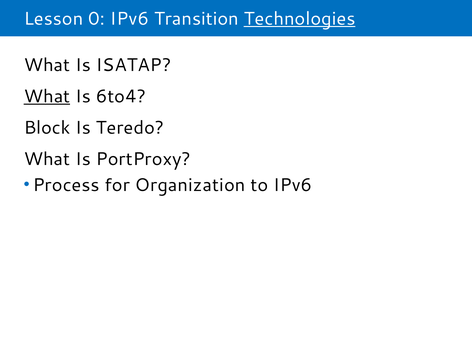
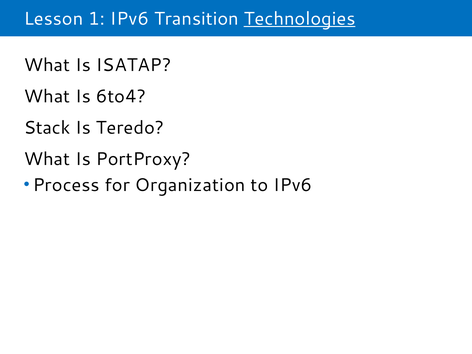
0: 0 -> 1 (97, 19)
What underline: present -> none (47, 96)
Block: Block -> Stack (47, 128)
